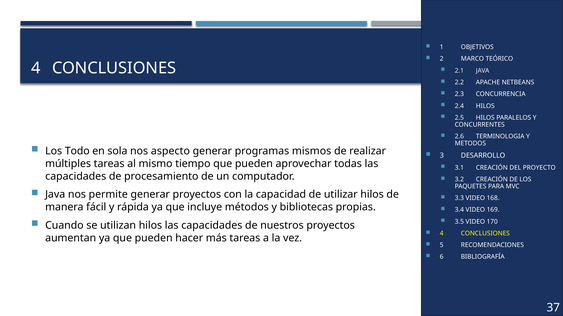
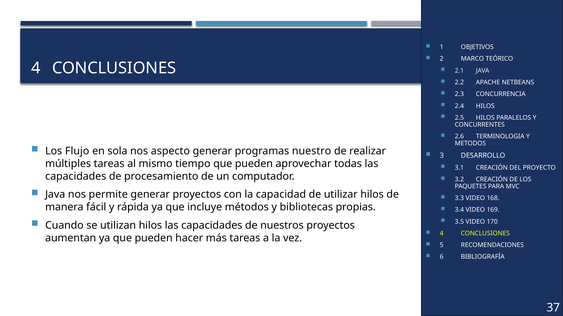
Todo: Todo -> Flujo (77, 151)
mismos: mismos -> nuestro (312, 151)
